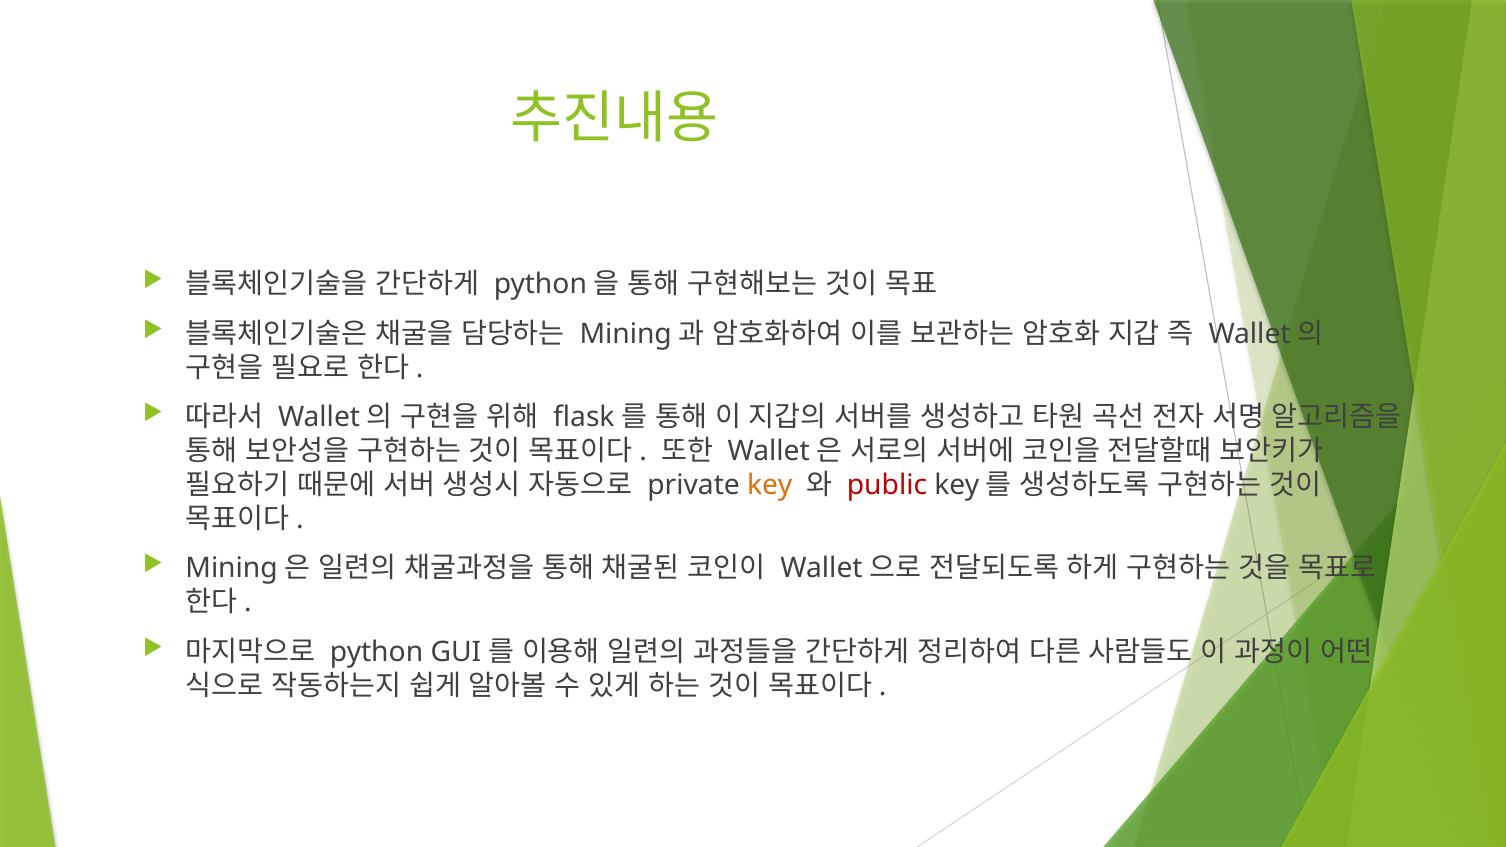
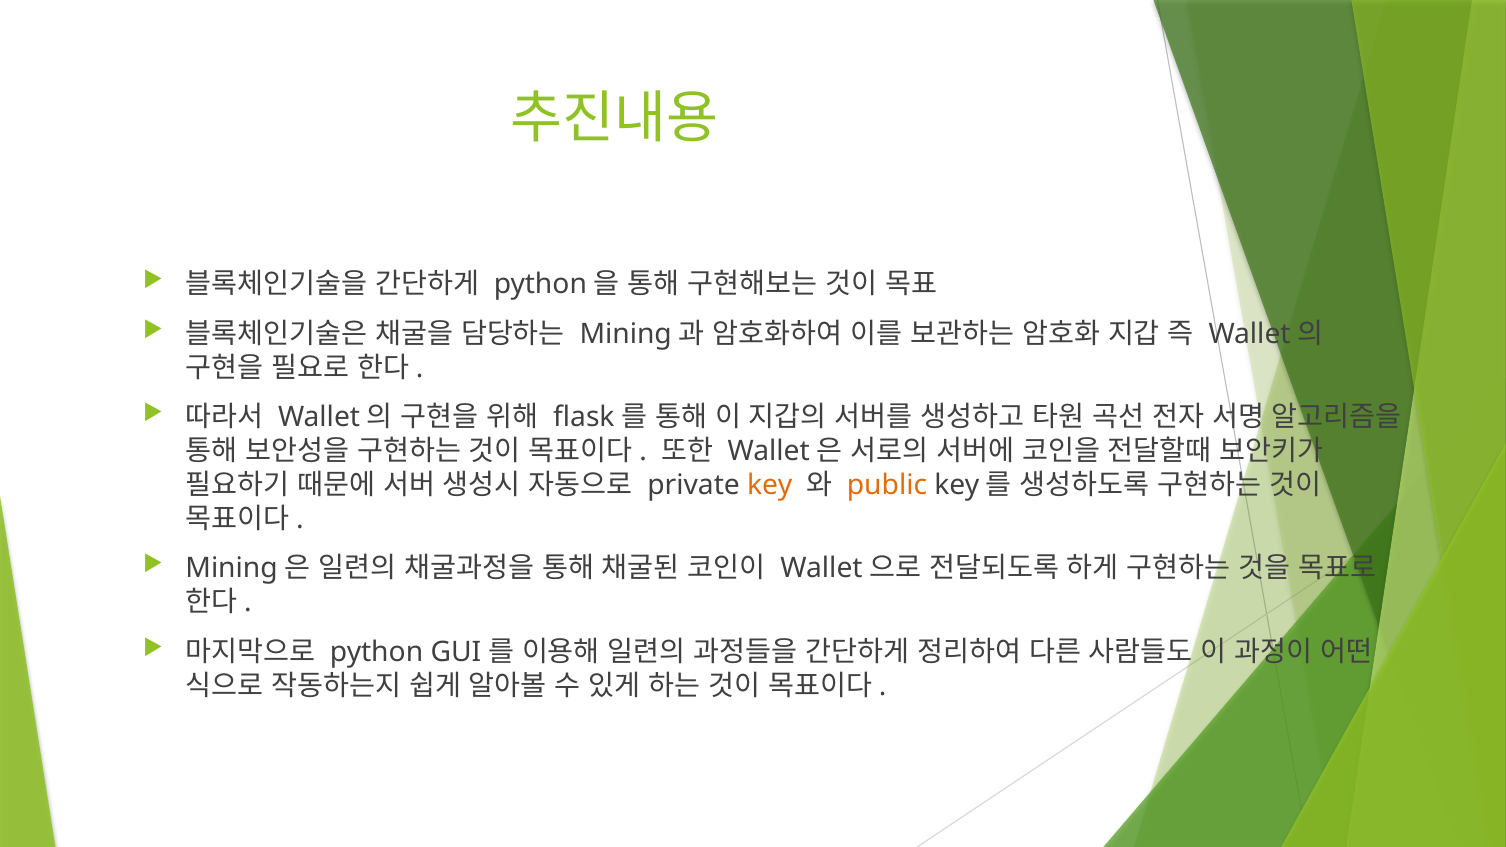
public colour: red -> orange (887, 485)
